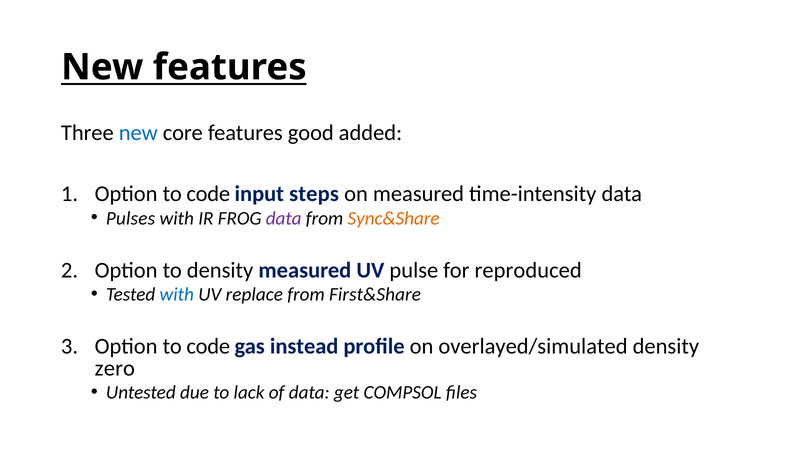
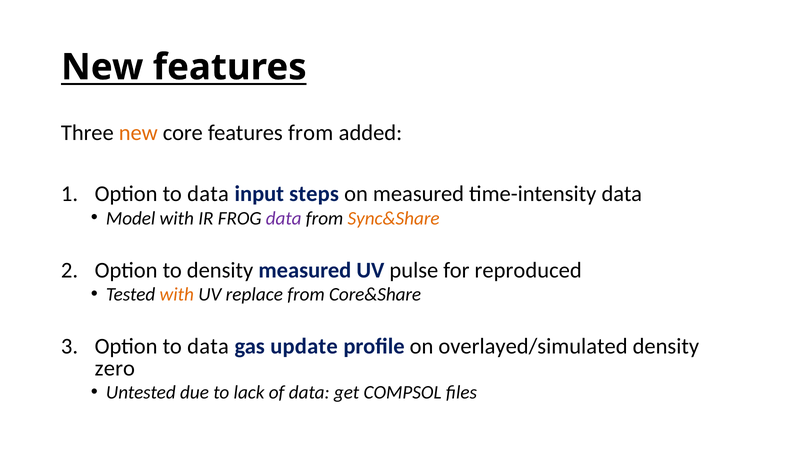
new colour: blue -> orange (138, 133)
features good: good -> from (311, 133)
code: code -> data (208, 194)
Pulses: Pulses -> Model (131, 218)
with colour: blue -> orange (177, 294)
First&Share: First&Share -> Core&Share (375, 294)
code: code -> data (208, 346)
instead: instead -> update (304, 346)
